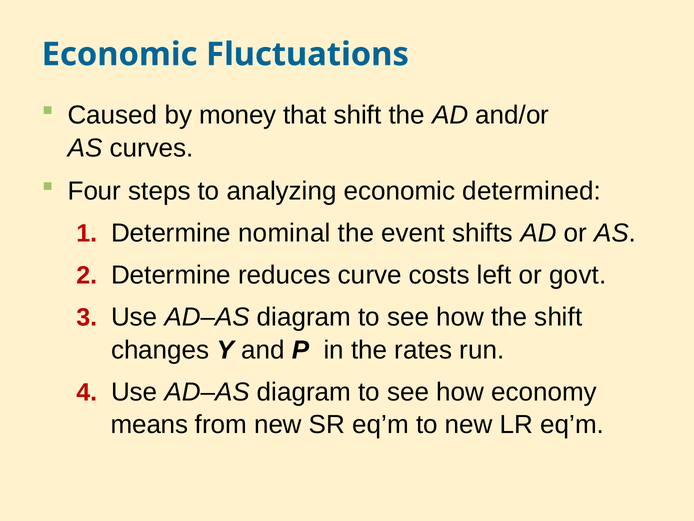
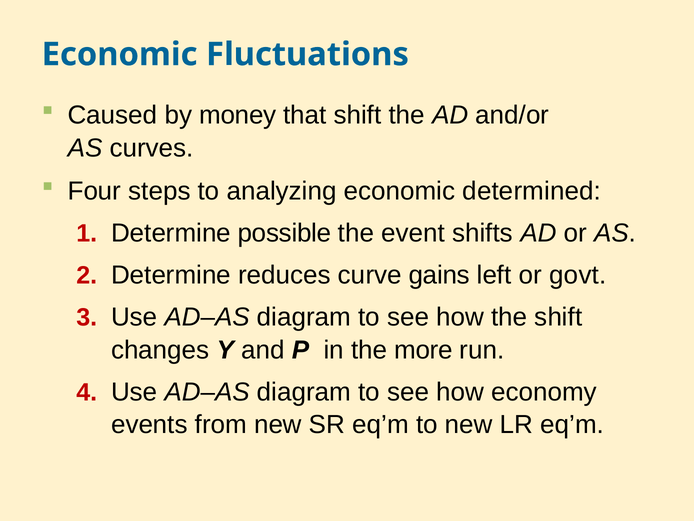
nominal: nominal -> possible (285, 233)
costs: costs -> gains (439, 275)
rates: rates -> more (423, 350)
means: means -> events (149, 424)
